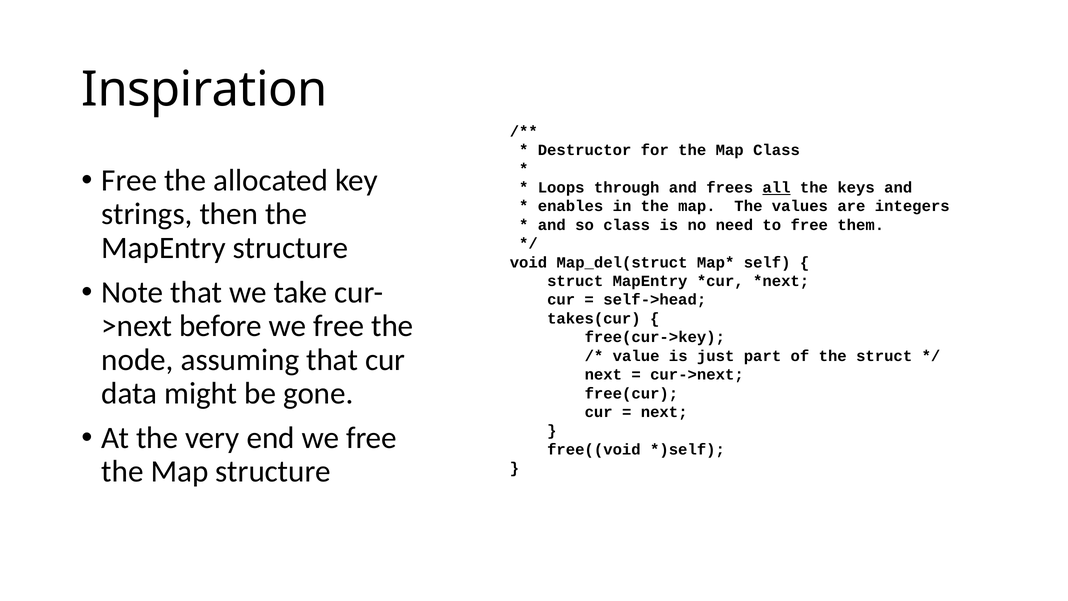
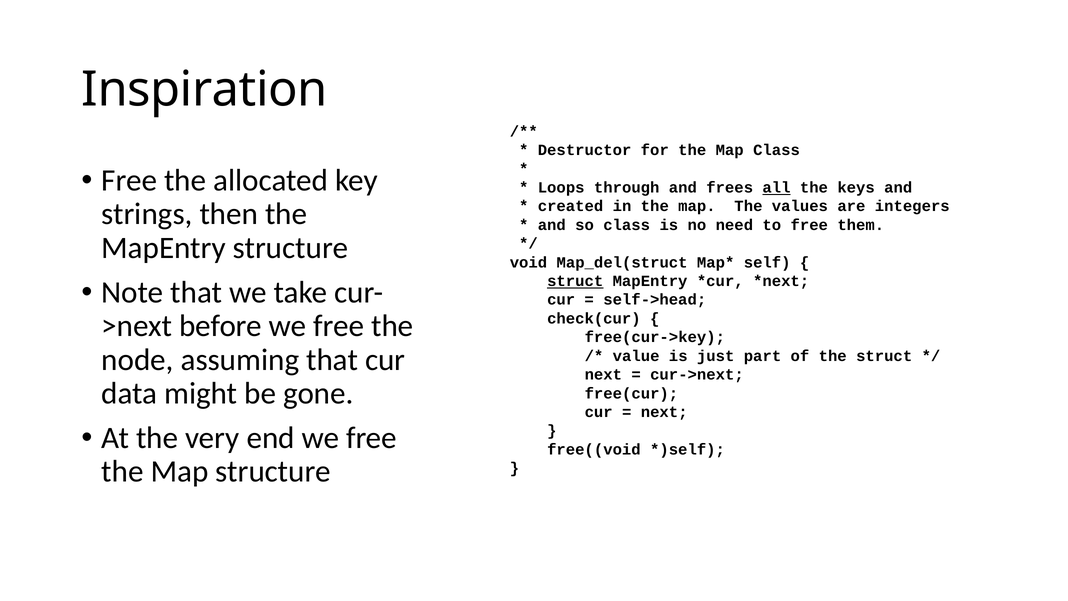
enables: enables -> created (571, 206)
struct underline: none -> present (575, 281)
takes(cur: takes(cur -> check(cur (594, 318)
